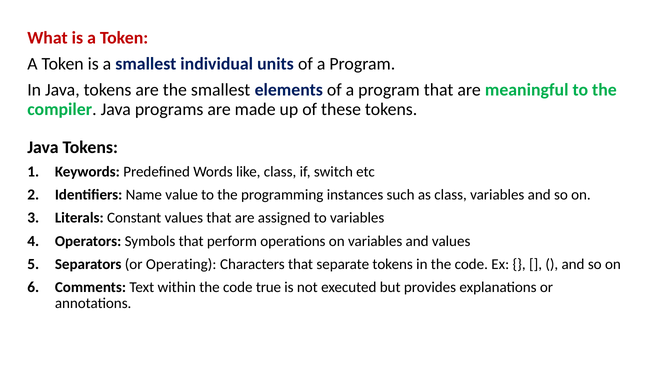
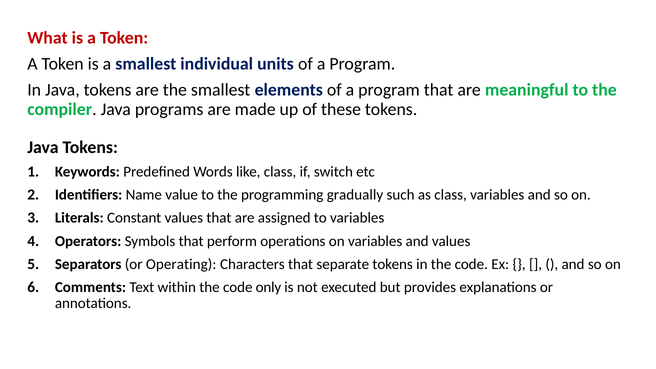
instances: instances -> gradually (355, 195)
true: true -> only (268, 287)
